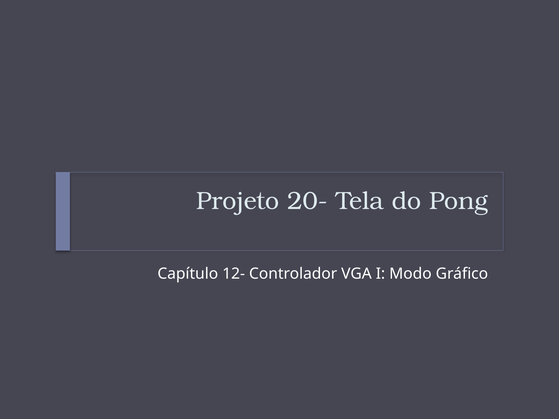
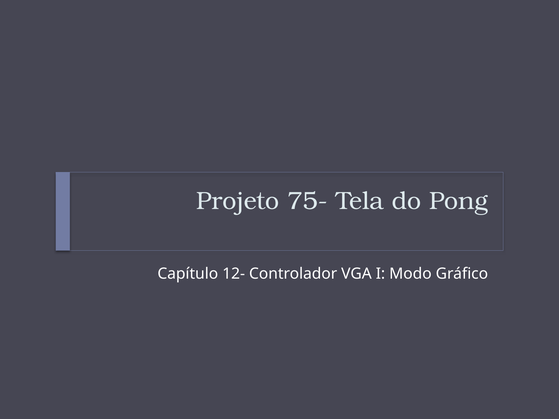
20-: 20- -> 75- (308, 201)
